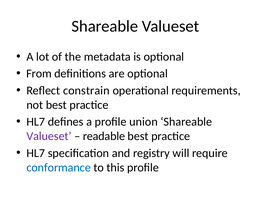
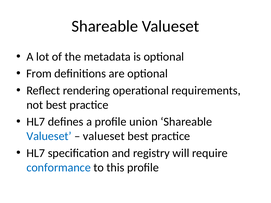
constrain: constrain -> rendering (86, 91)
Valueset colour: purple -> blue (49, 136)
readable: readable -> valueset (104, 136)
